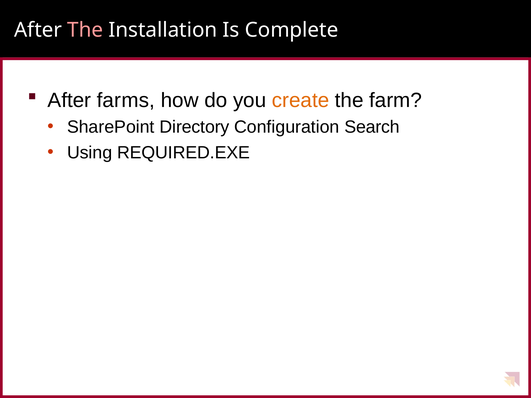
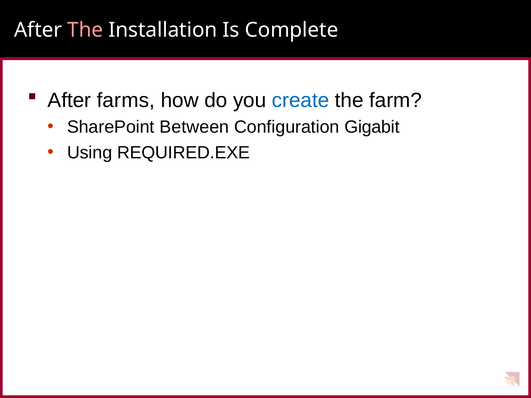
create colour: orange -> blue (301, 101)
Directory: Directory -> Between (194, 127)
Search: Search -> Gigabit (372, 127)
